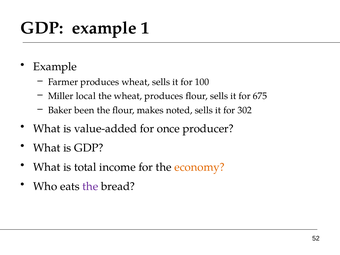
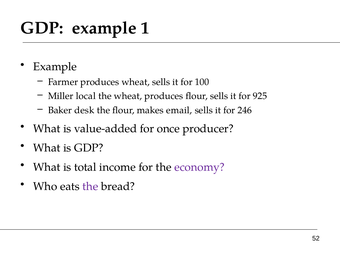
675: 675 -> 925 (260, 96)
been: been -> desk (84, 110)
noted: noted -> email (179, 110)
302: 302 -> 246 (245, 110)
economy colour: orange -> purple (200, 167)
